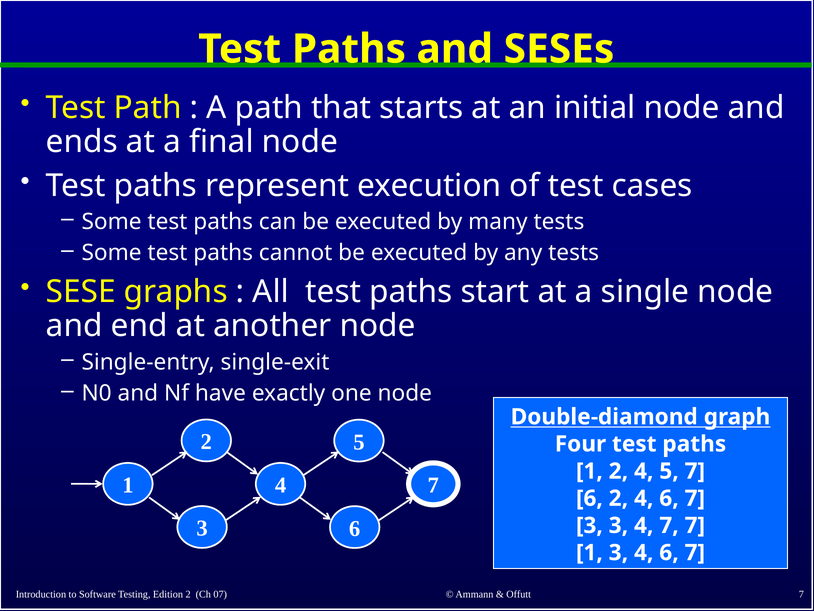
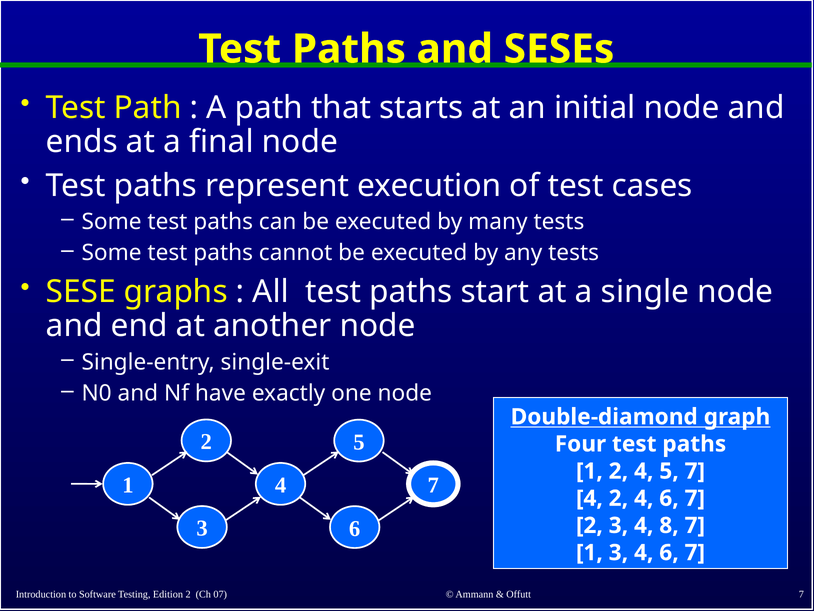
6: 6 -> 4 (589, 498)
3: 3 -> 2 (589, 525)
4 7: 7 -> 8 (669, 525)
